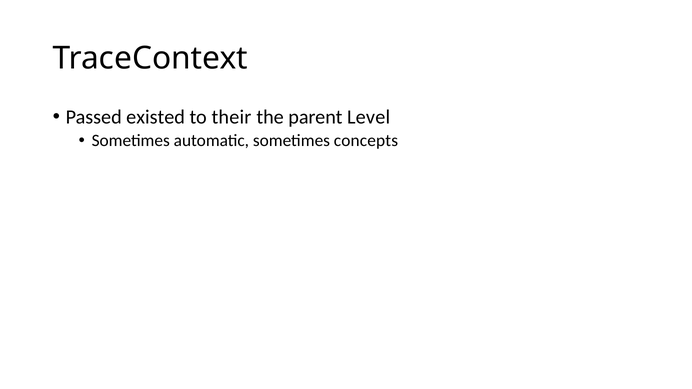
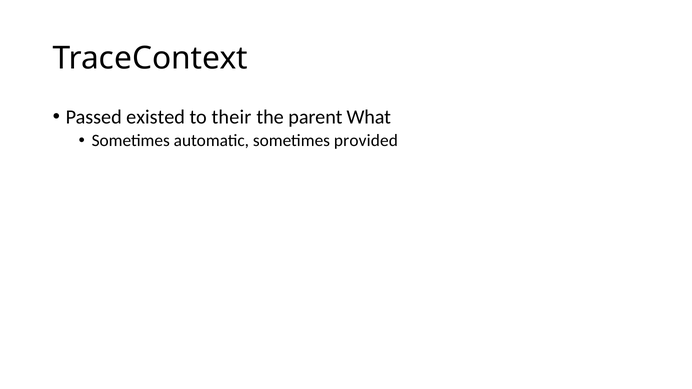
Level: Level -> What (369, 117)
concepts: concepts -> provided (366, 141)
